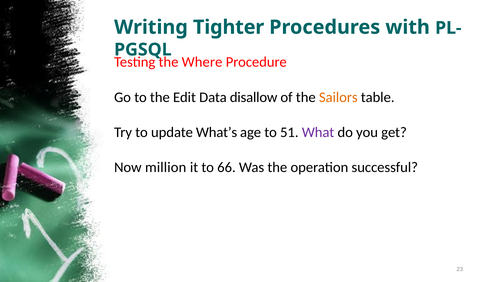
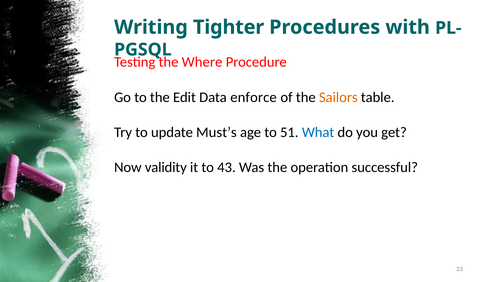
disallow: disallow -> enforce (254, 97)
What’s: What’s -> Must’s (216, 132)
What colour: purple -> blue (318, 132)
million: million -> validity (166, 167)
66: 66 -> 43 (226, 167)
